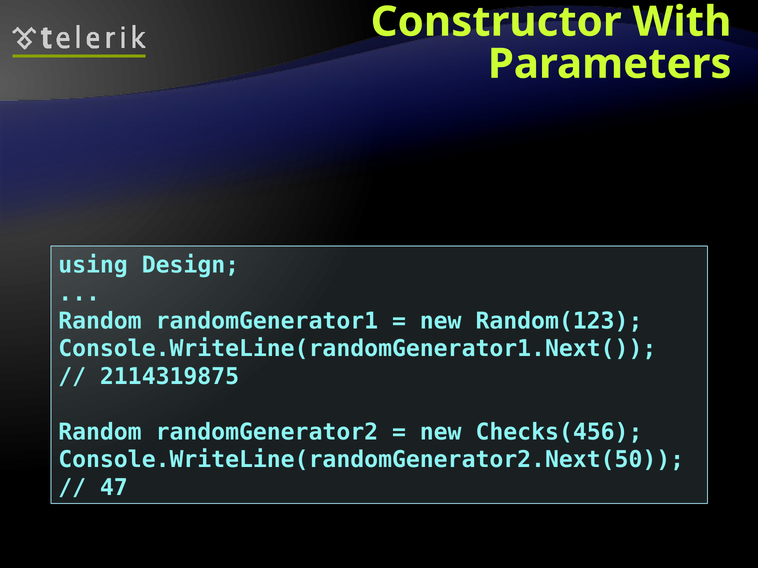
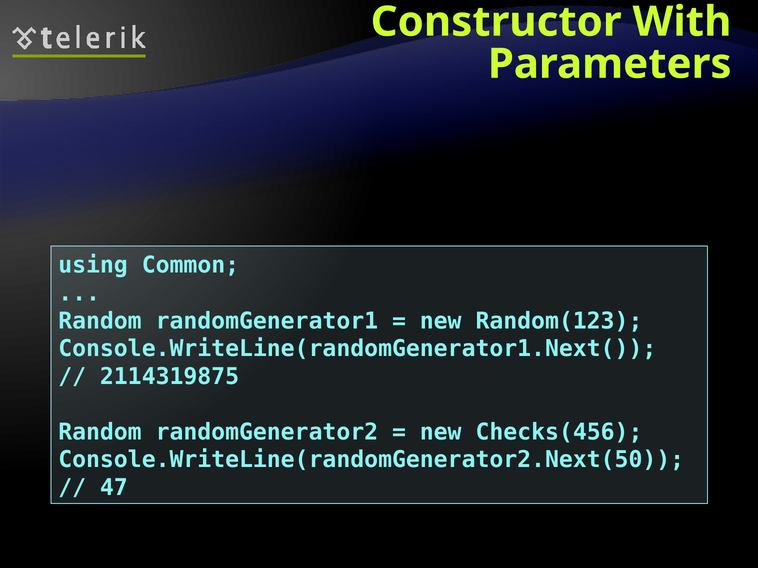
Design: Design -> Common (190, 266)
